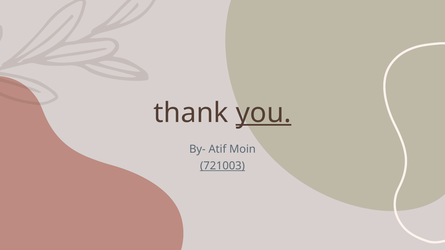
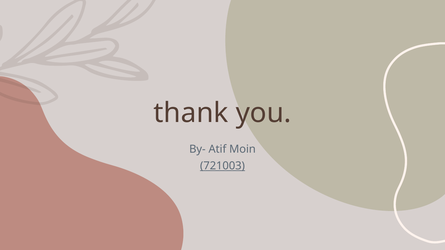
you underline: present -> none (264, 113)
